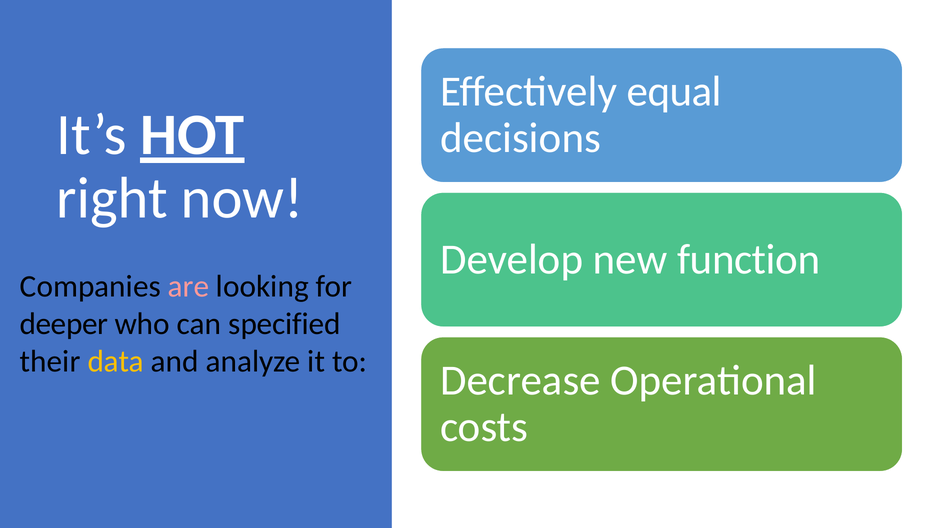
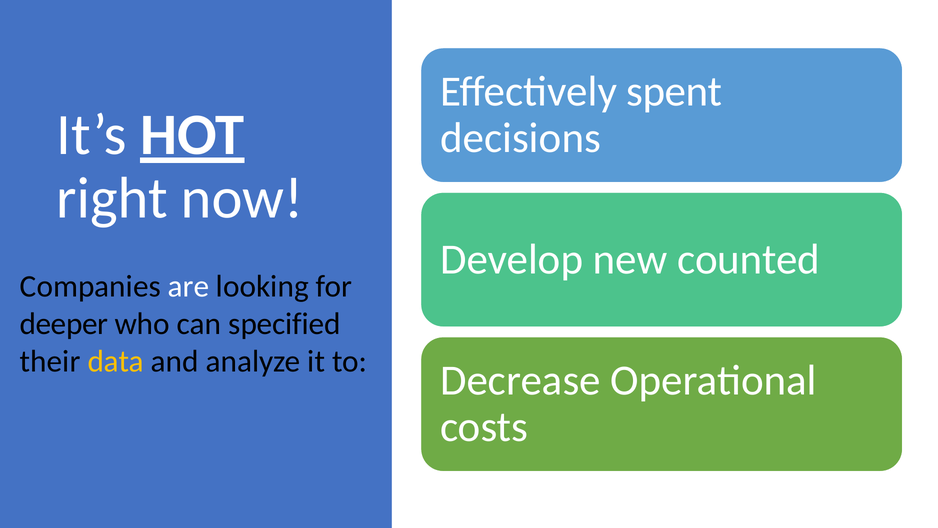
equal: equal -> spent (674, 92)
function: function -> counted (749, 259)
are colour: pink -> white (188, 286)
